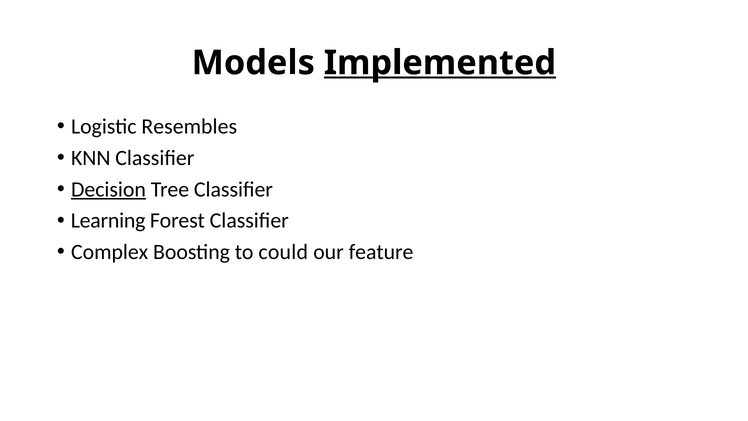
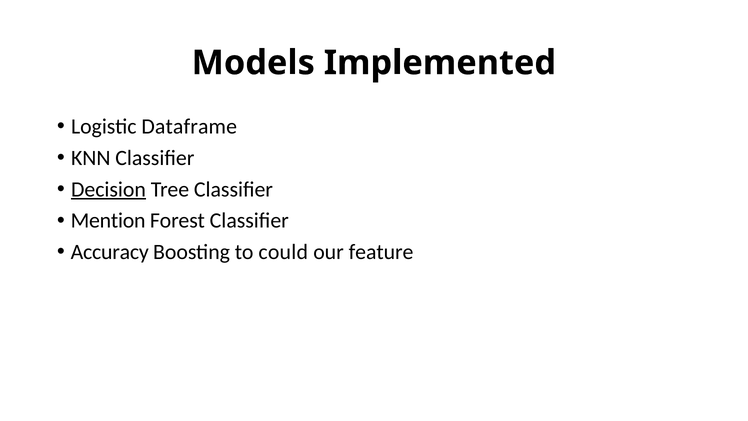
Implemented underline: present -> none (440, 63)
Resembles: Resembles -> Dataframe (189, 126)
Learning: Learning -> Mention (108, 221)
Complex: Complex -> Accuracy (110, 252)
